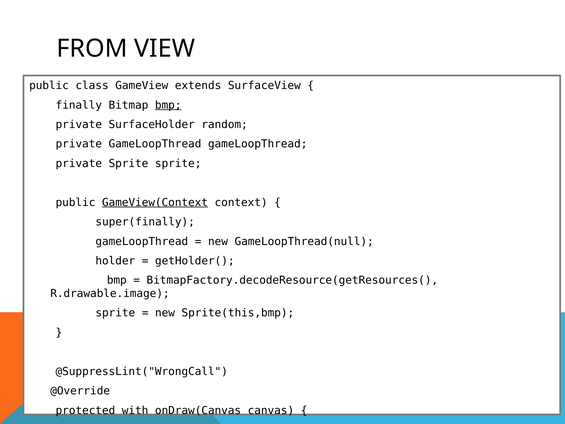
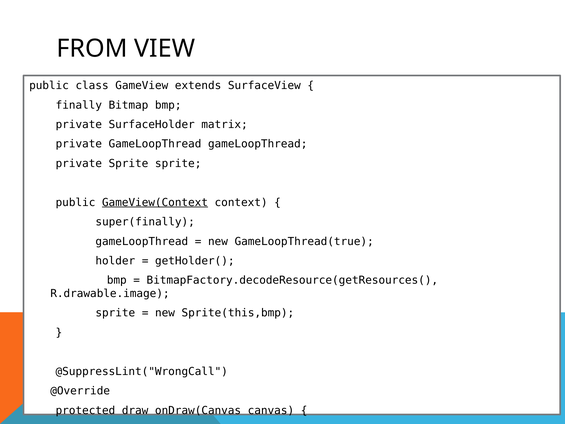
bmp underline: present -> none (168, 105)
random: random -> matrix (225, 124)
GameLoopThread(null: GameLoopThread(null -> GameLoopThread(true (304, 241)
with: with -> draw (135, 410)
